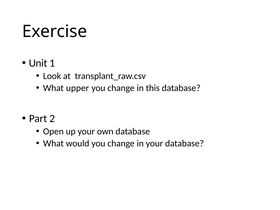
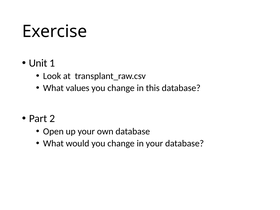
upper: upper -> values (78, 88)
